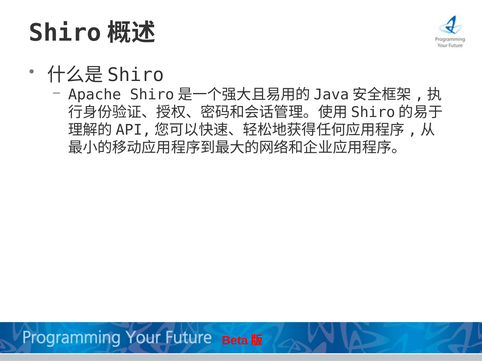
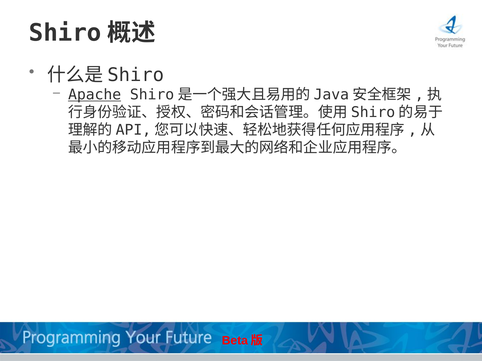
Apache underline: none -> present (95, 95)
